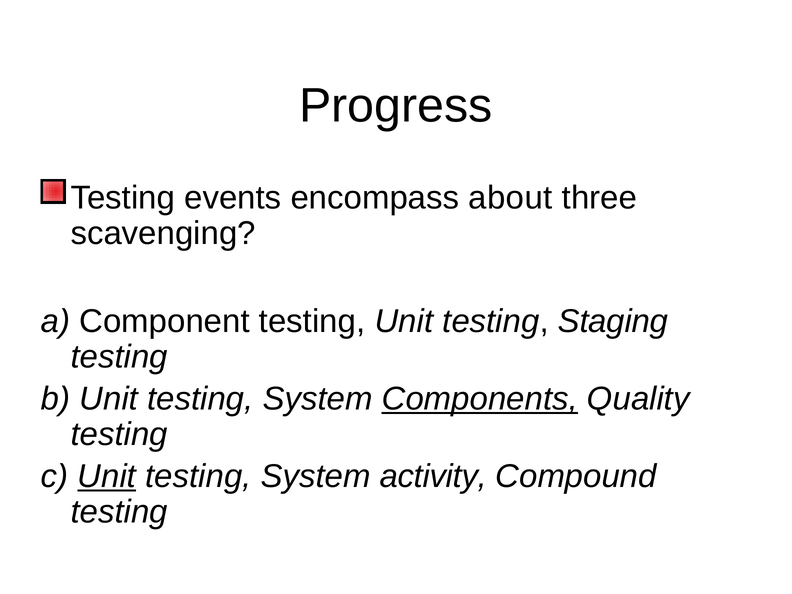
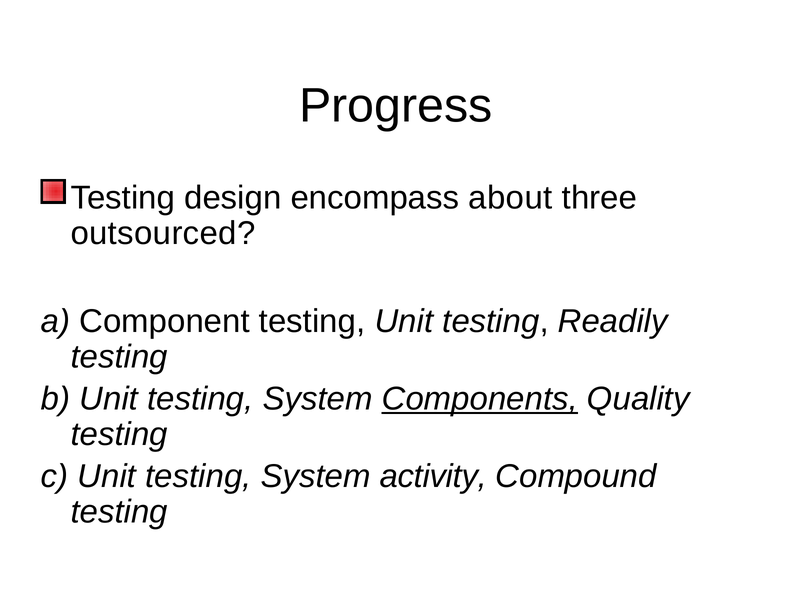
events: events -> design (233, 198)
scavenging: scavenging -> outsourced (163, 233)
Staging: Staging -> Readily (613, 321)
Unit underline: present -> none (107, 476)
